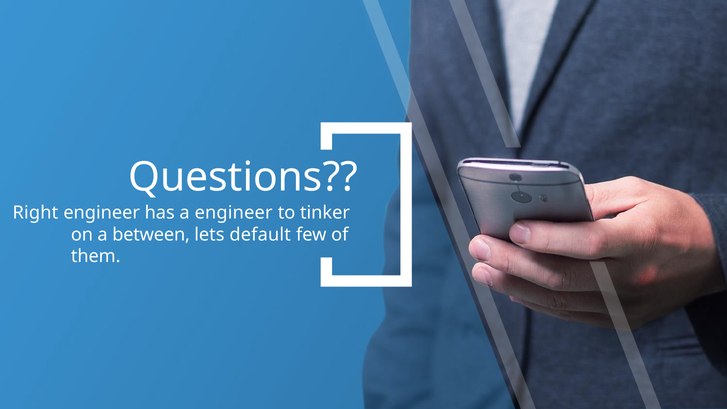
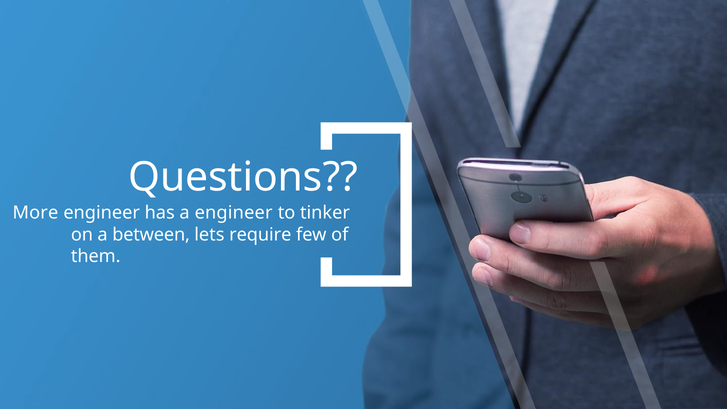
Right: Right -> More (35, 213)
default: default -> require (260, 235)
